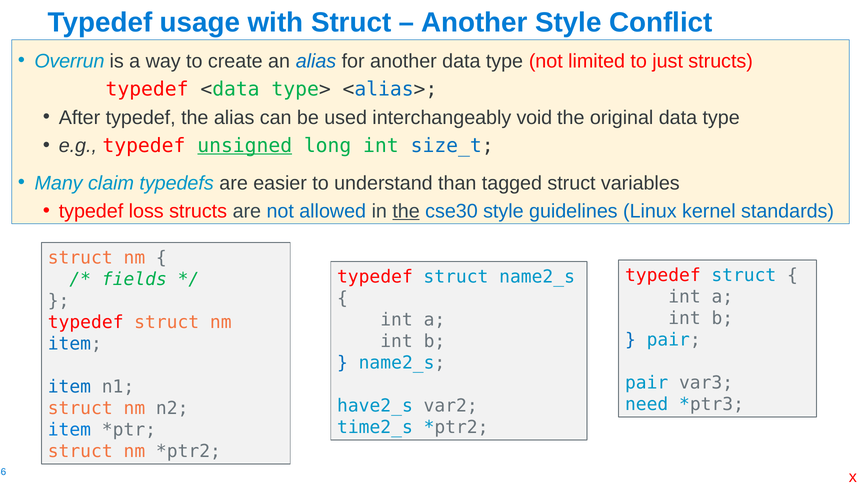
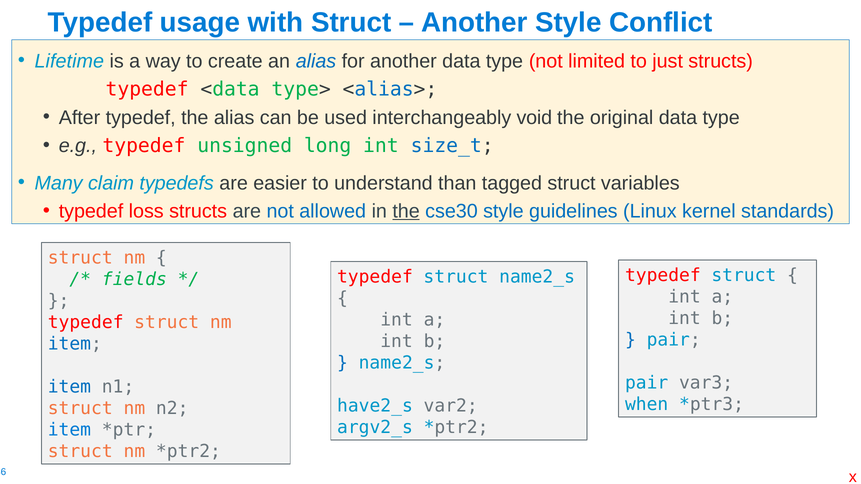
Overrun: Overrun -> Lifetime (69, 61)
unsigned underline: present -> none (245, 146)
need: need -> when (647, 405)
time2_s: time2_s -> argv2_s (375, 428)
